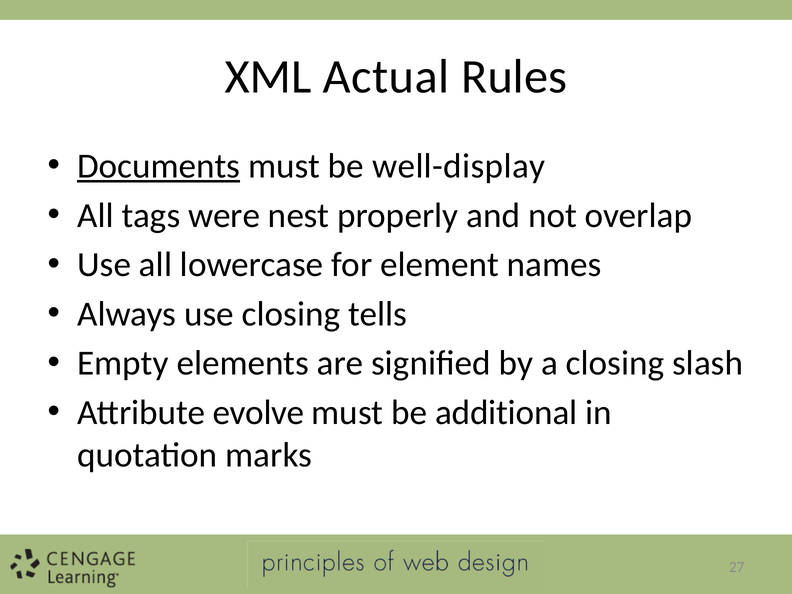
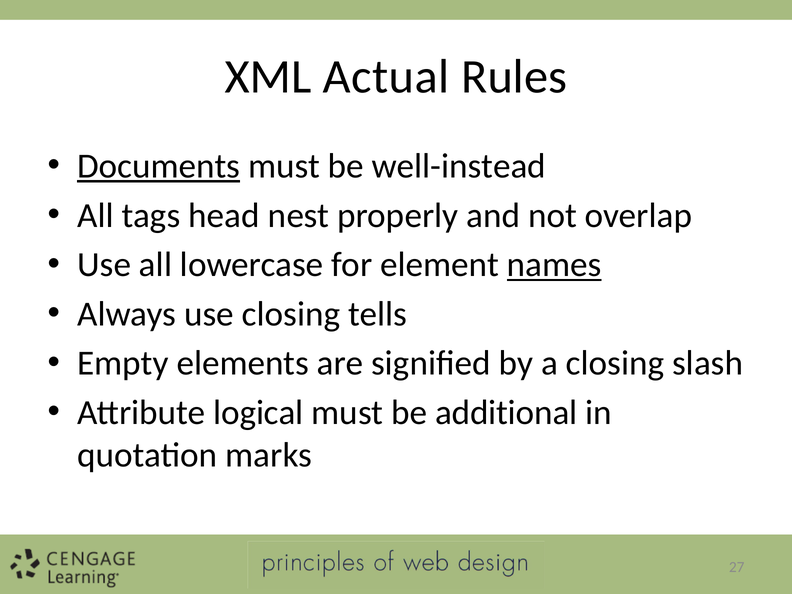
well-display: well-display -> well-instead (459, 166)
were: were -> head (224, 215)
names underline: none -> present (554, 265)
evolve: evolve -> logical (258, 413)
